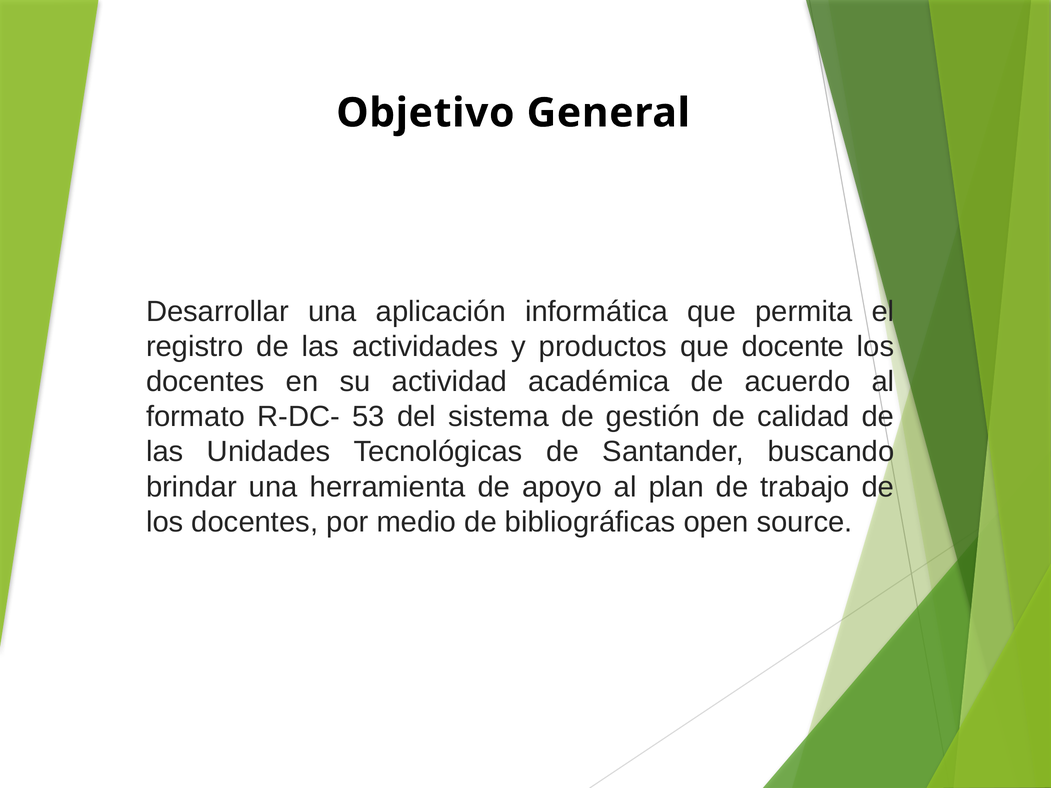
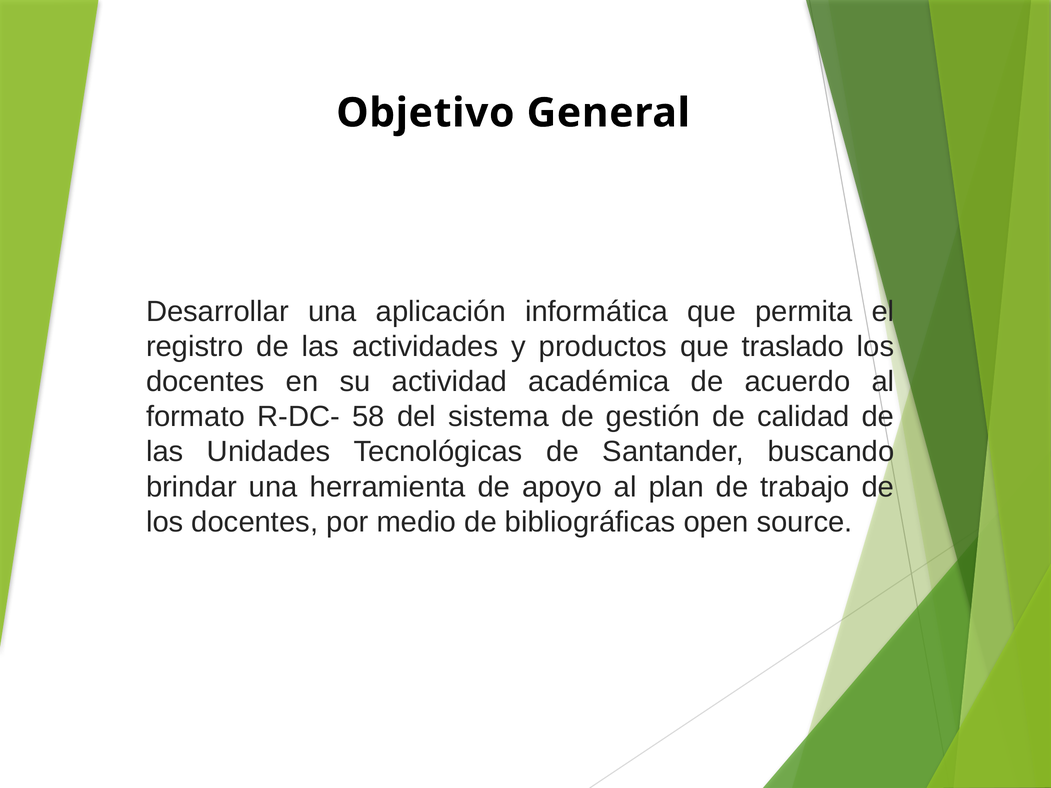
docente: docente -> traslado (793, 347)
53: 53 -> 58 (368, 417)
